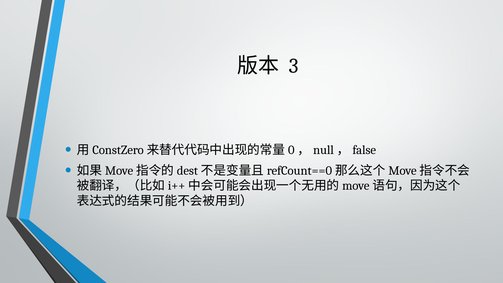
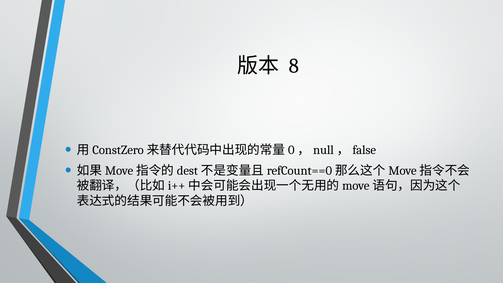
3: 3 -> 8 (294, 66)
